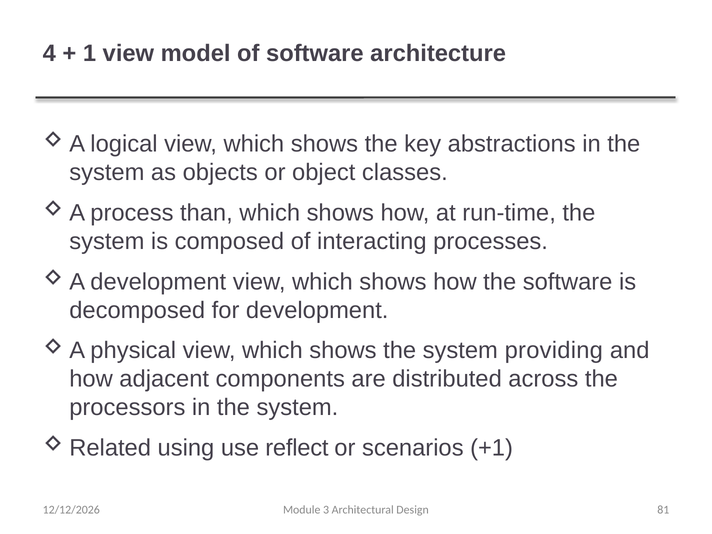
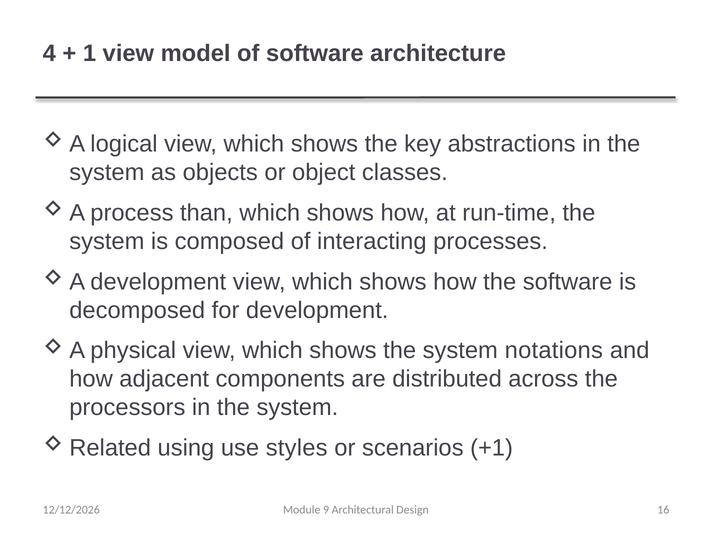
providing: providing -> notations (554, 351)
reflect: reflect -> styles (297, 448)
81: 81 -> 16 (663, 510)
3: 3 -> 9 (326, 510)
